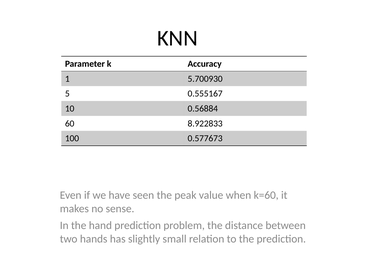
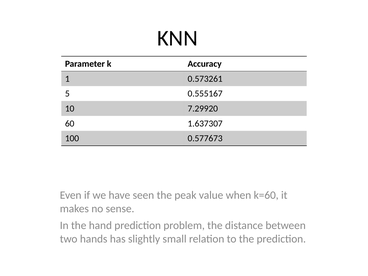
5.700930: 5.700930 -> 0.573261 (205, 79)
0.56884: 0.56884 -> 7.29920 (203, 109)
8.922833: 8.922833 -> 1.637307 (205, 123)
